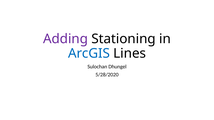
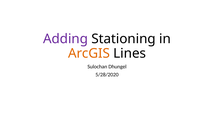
ArcGIS colour: blue -> orange (89, 53)
